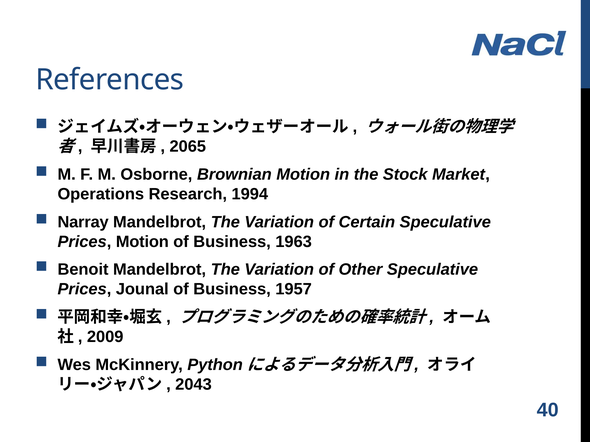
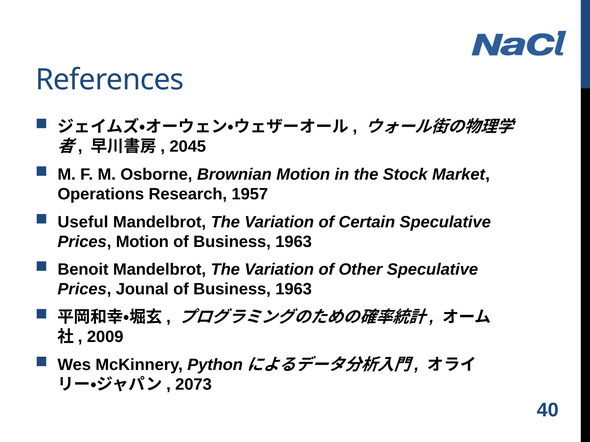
2065: 2065 -> 2045 (188, 147)
1994: 1994 -> 1957 (250, 194)
Narray: Narray -> Useful (83, 222)
Jounal of Business 1957: 1957 -> 1963 (294, 290)
2043: 2043 -> 2073 (193, 385)
